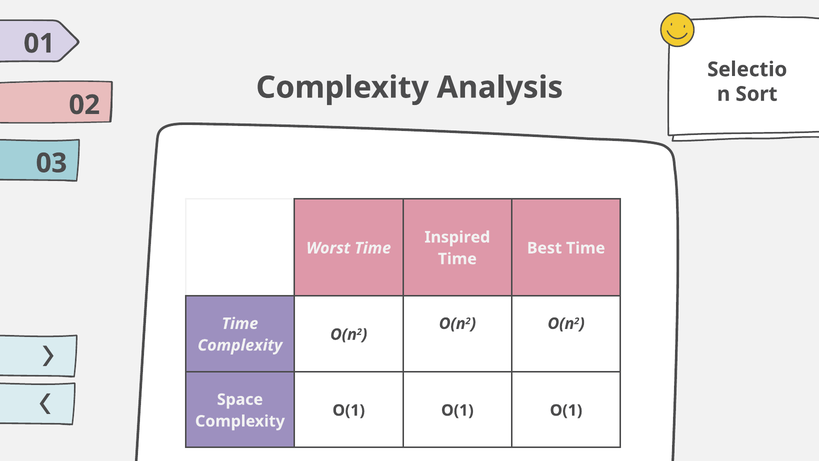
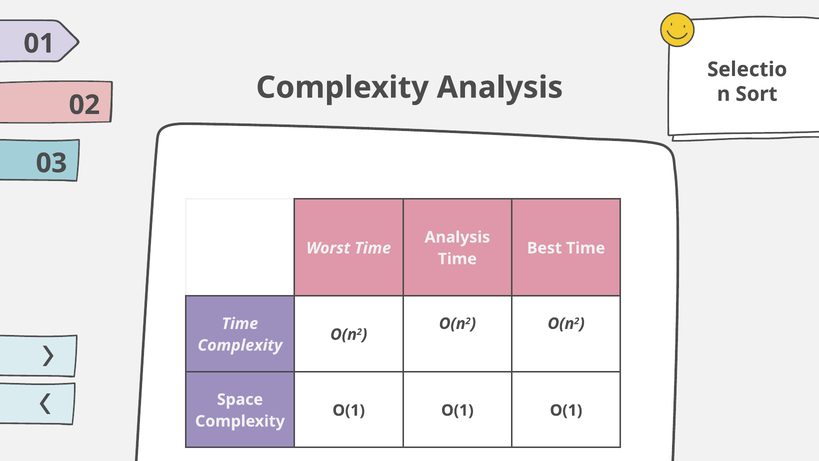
Inspired: Inspired -> Analysis (457, 237)
